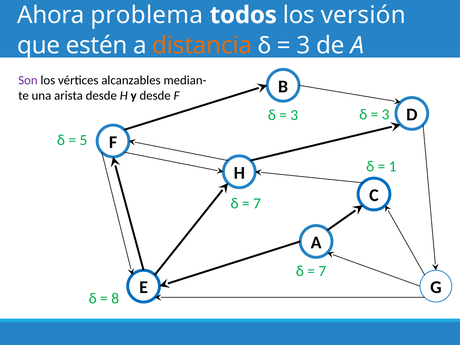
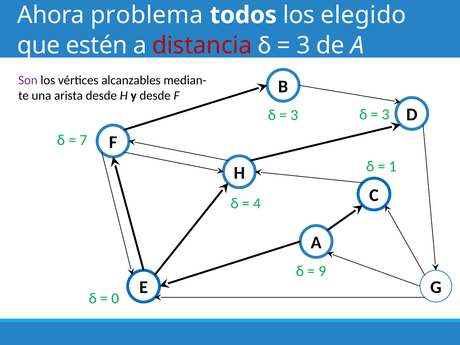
versión: versión -> elegido (363, 15)
distancia colour: orange -> red (202, 46)
5: 5 -> 7 (83, 140)
7: 7 -> 4 (257, 203)
7: 7 -> 9 (322, 271)
8: 8 -> 0 (115, 298)
